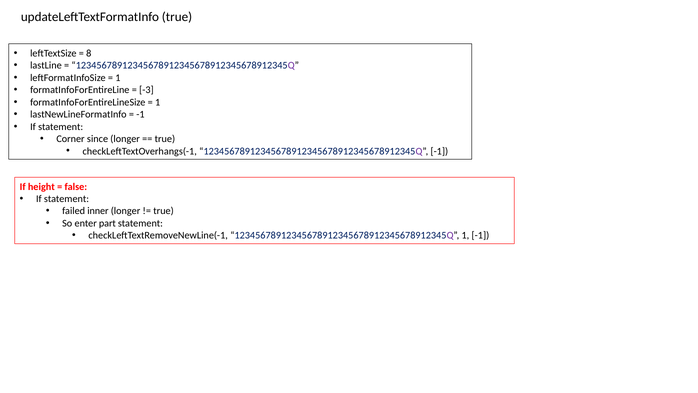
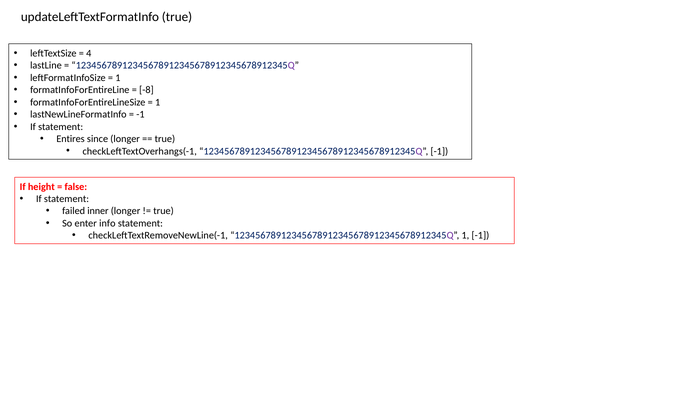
8: 8 -> 4 (89, 53)
-3: -3 -> -8 (146, 90)
Corner: Corner -> Entires (71, 139)
part: part -> info (107, 223)
